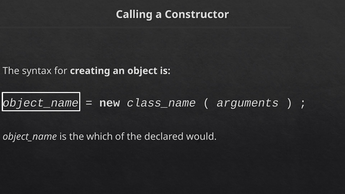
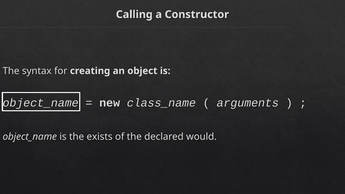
which: which -> exists (100, 137)
